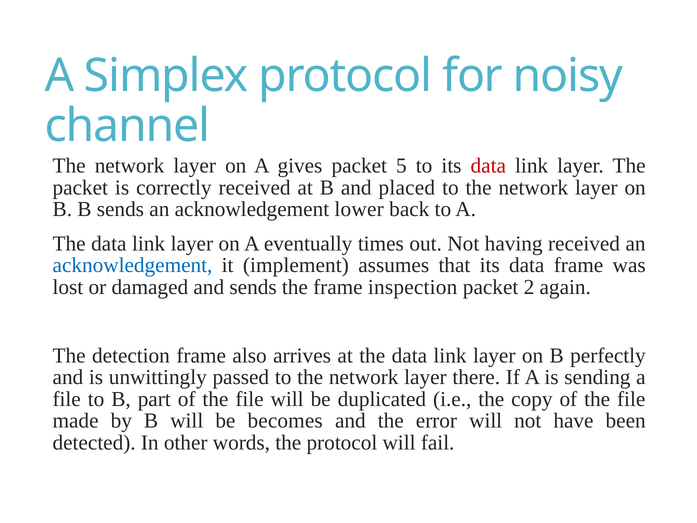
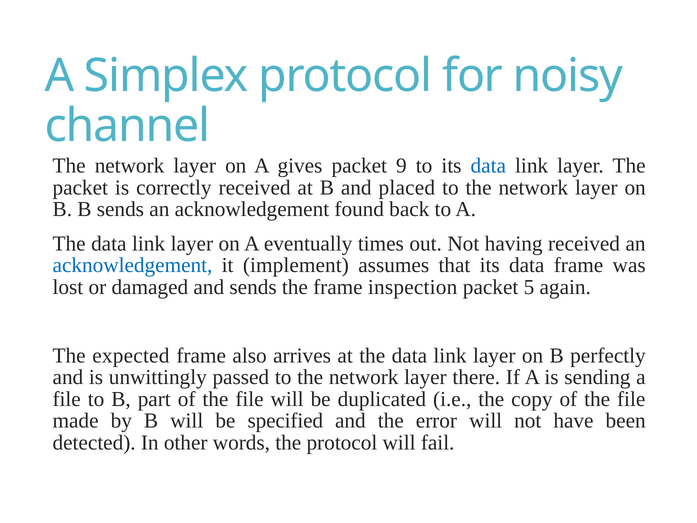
5: 5 -> 9 (401, 166)
data colour: red -> blue (488, 166)
lower: lower -> found (359, 209)
2: 2 -> 5 (529, 287)
detection: detection -> expected (131, 355)
becomes: becomes -> specified (285, 421)
